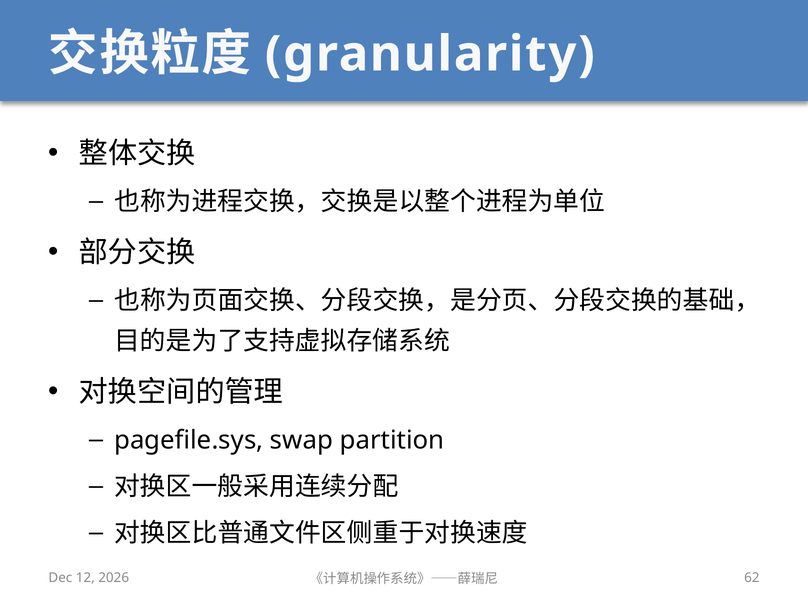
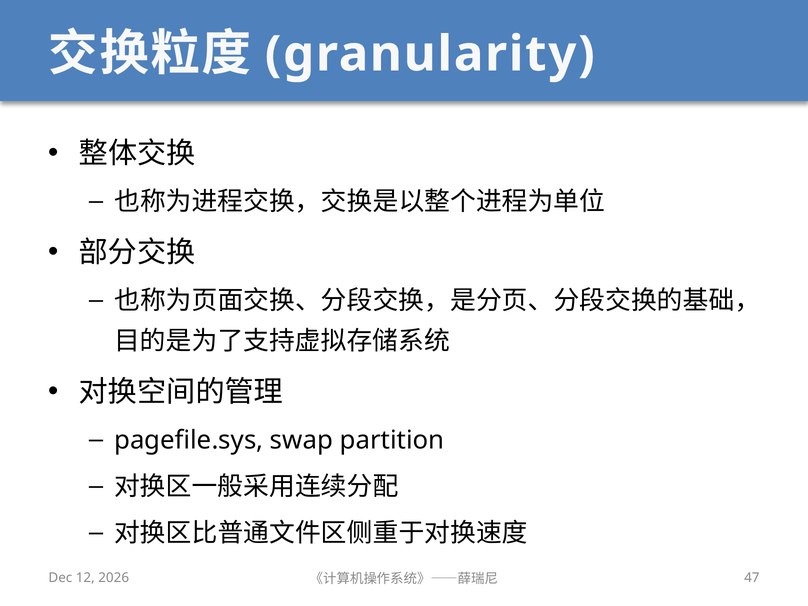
62: 62 -> 47 (752, 578)
